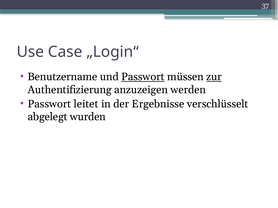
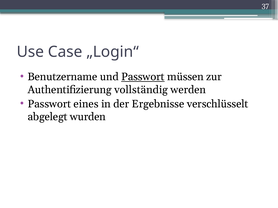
zur underline: present -> none (214, 77)
anzuzeigen: anzuzeigen -> vollständig (141, 90)
leitet: leitet -> eines (86, 104)
